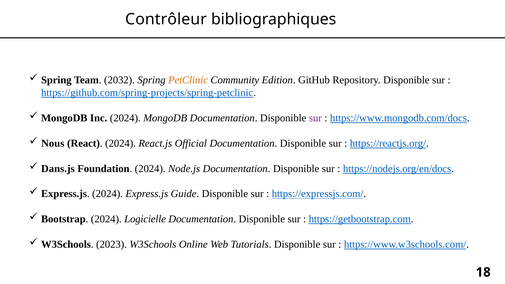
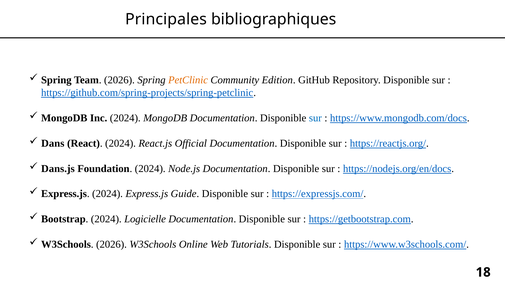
Contrôleur: Contrôleur -> Principales (166, 19)
Team 2032: 2032 -> 2026 (119, 80)
sur colour: purple -> blue (315, 118)
Nous: Nous -> Dans (53, 143)
W3Schools 2023: 2023 -> 2026 (111, 244)
